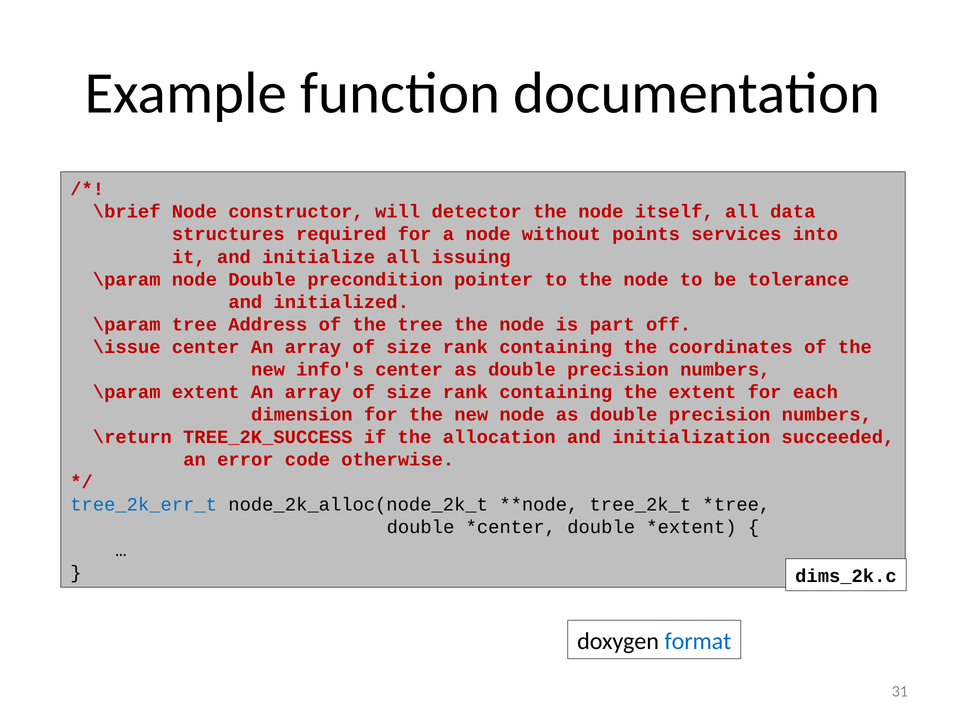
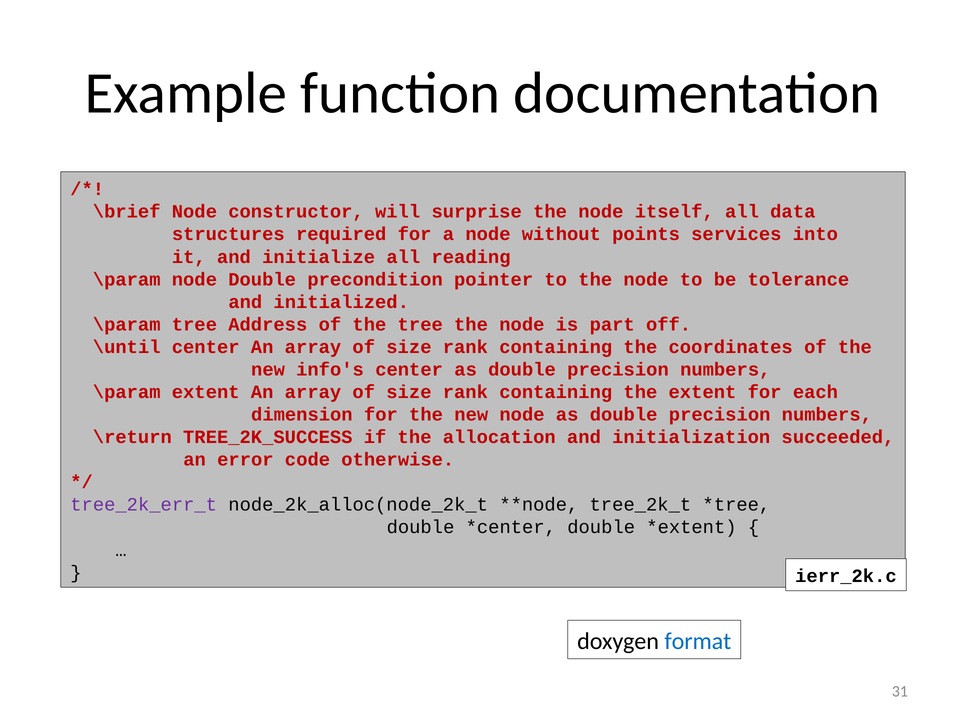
detector: detector -> surprise (477, 212)
issuing: issuing -> reading (471, 257)
\issue: \issue -> \until (127, 347)
tree_2k_err_t colour: blue -> purple (144, 505)
dims_2k.c: dims_2k.c -> ierr_2k.c (846, 576)
